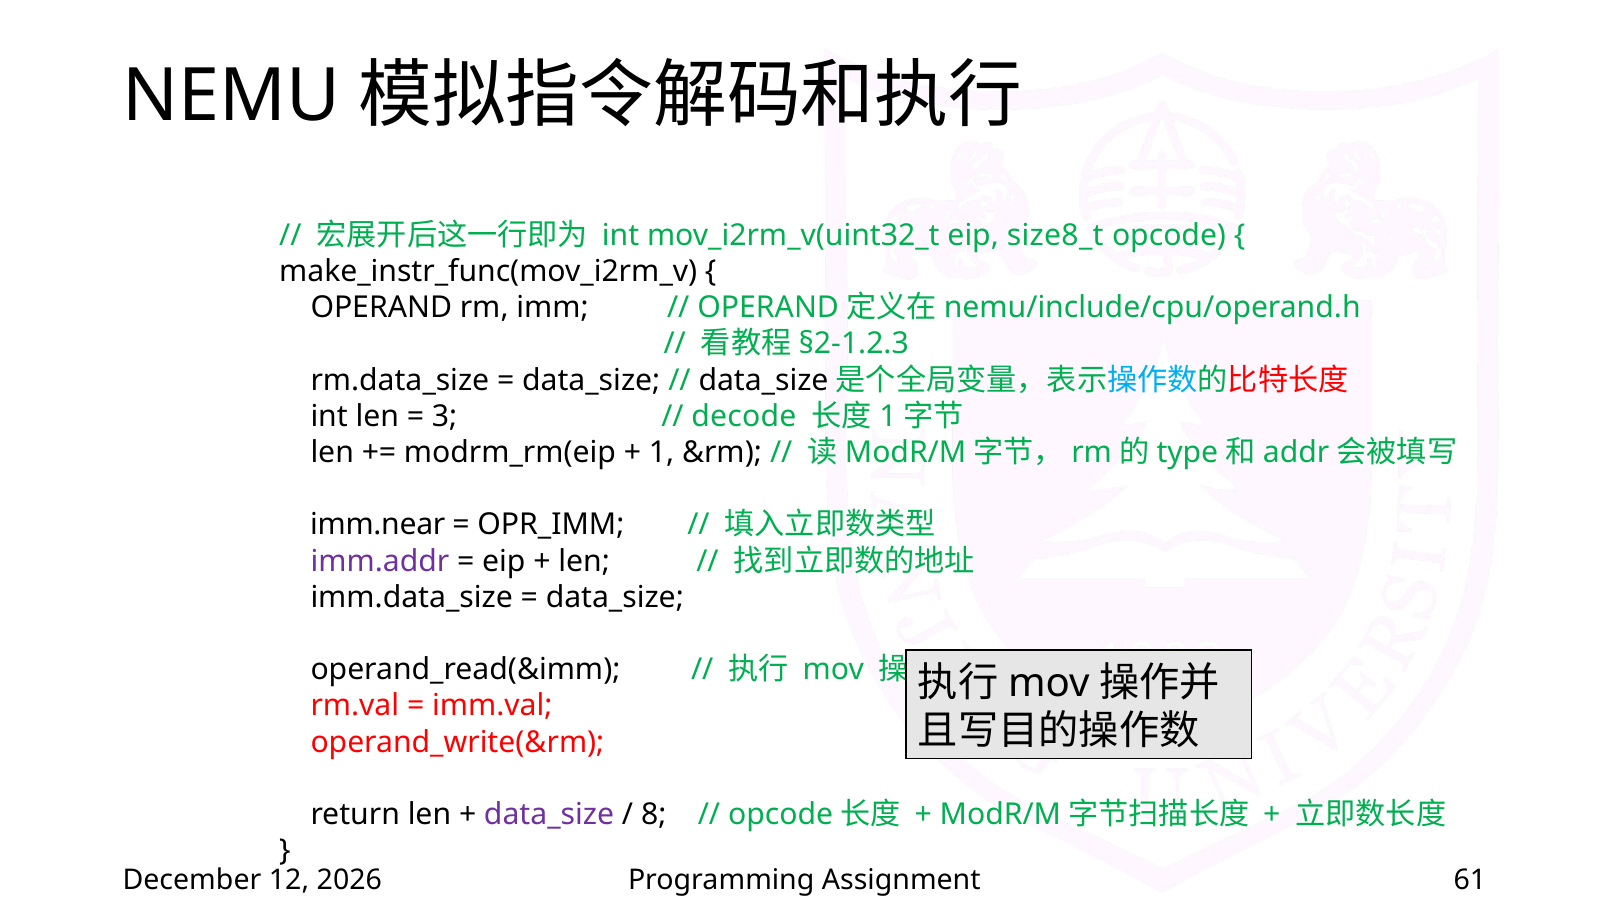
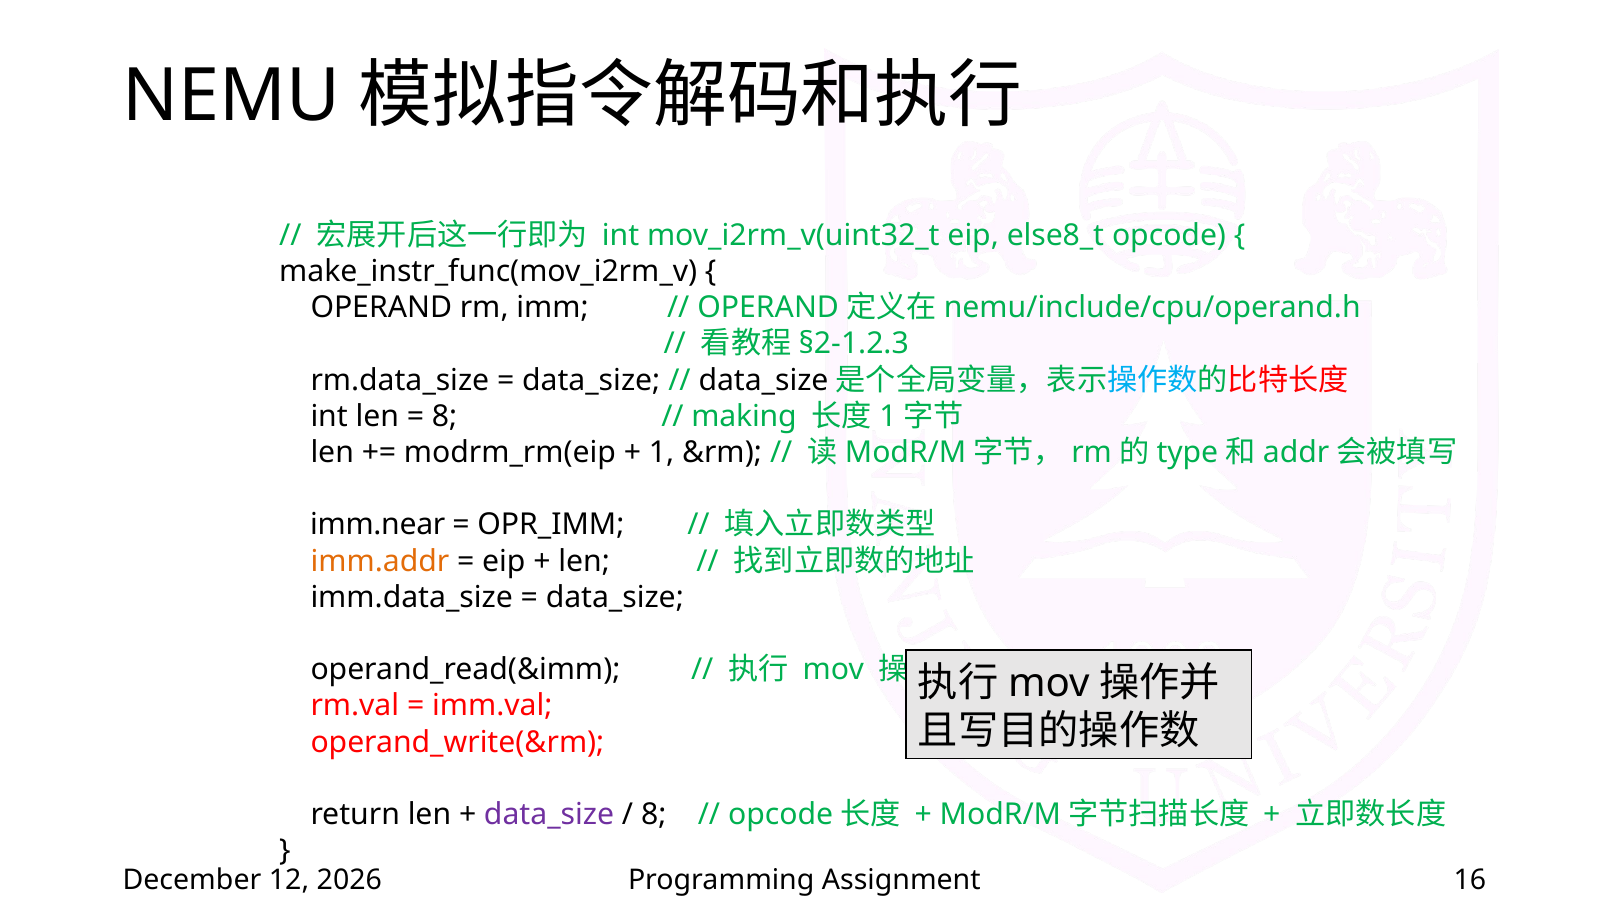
size8_t: size8_t -> else8_t (1055, 235)
3: 3 -> 8 (445, 416)
decode: decode -> making (744, 416)
imm.addr colour: purple -> orange (380, 561)
61: 61 -> 16 (1470, 880)
